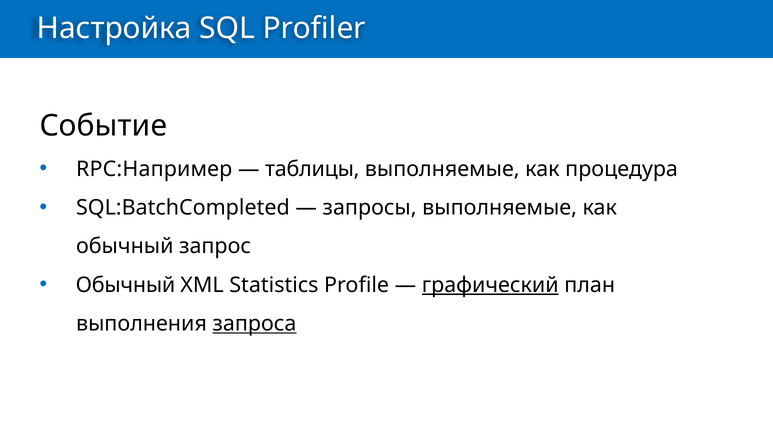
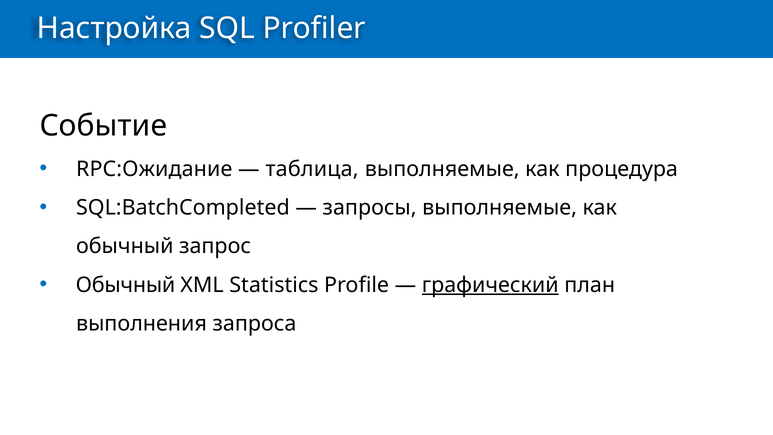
RPC:Например: RPC:Например -> RPC:Ожидание (154, 169)
таблицы: таблицы -> таблица (312, 169)
запроса underline: present -> none (254, 324)
